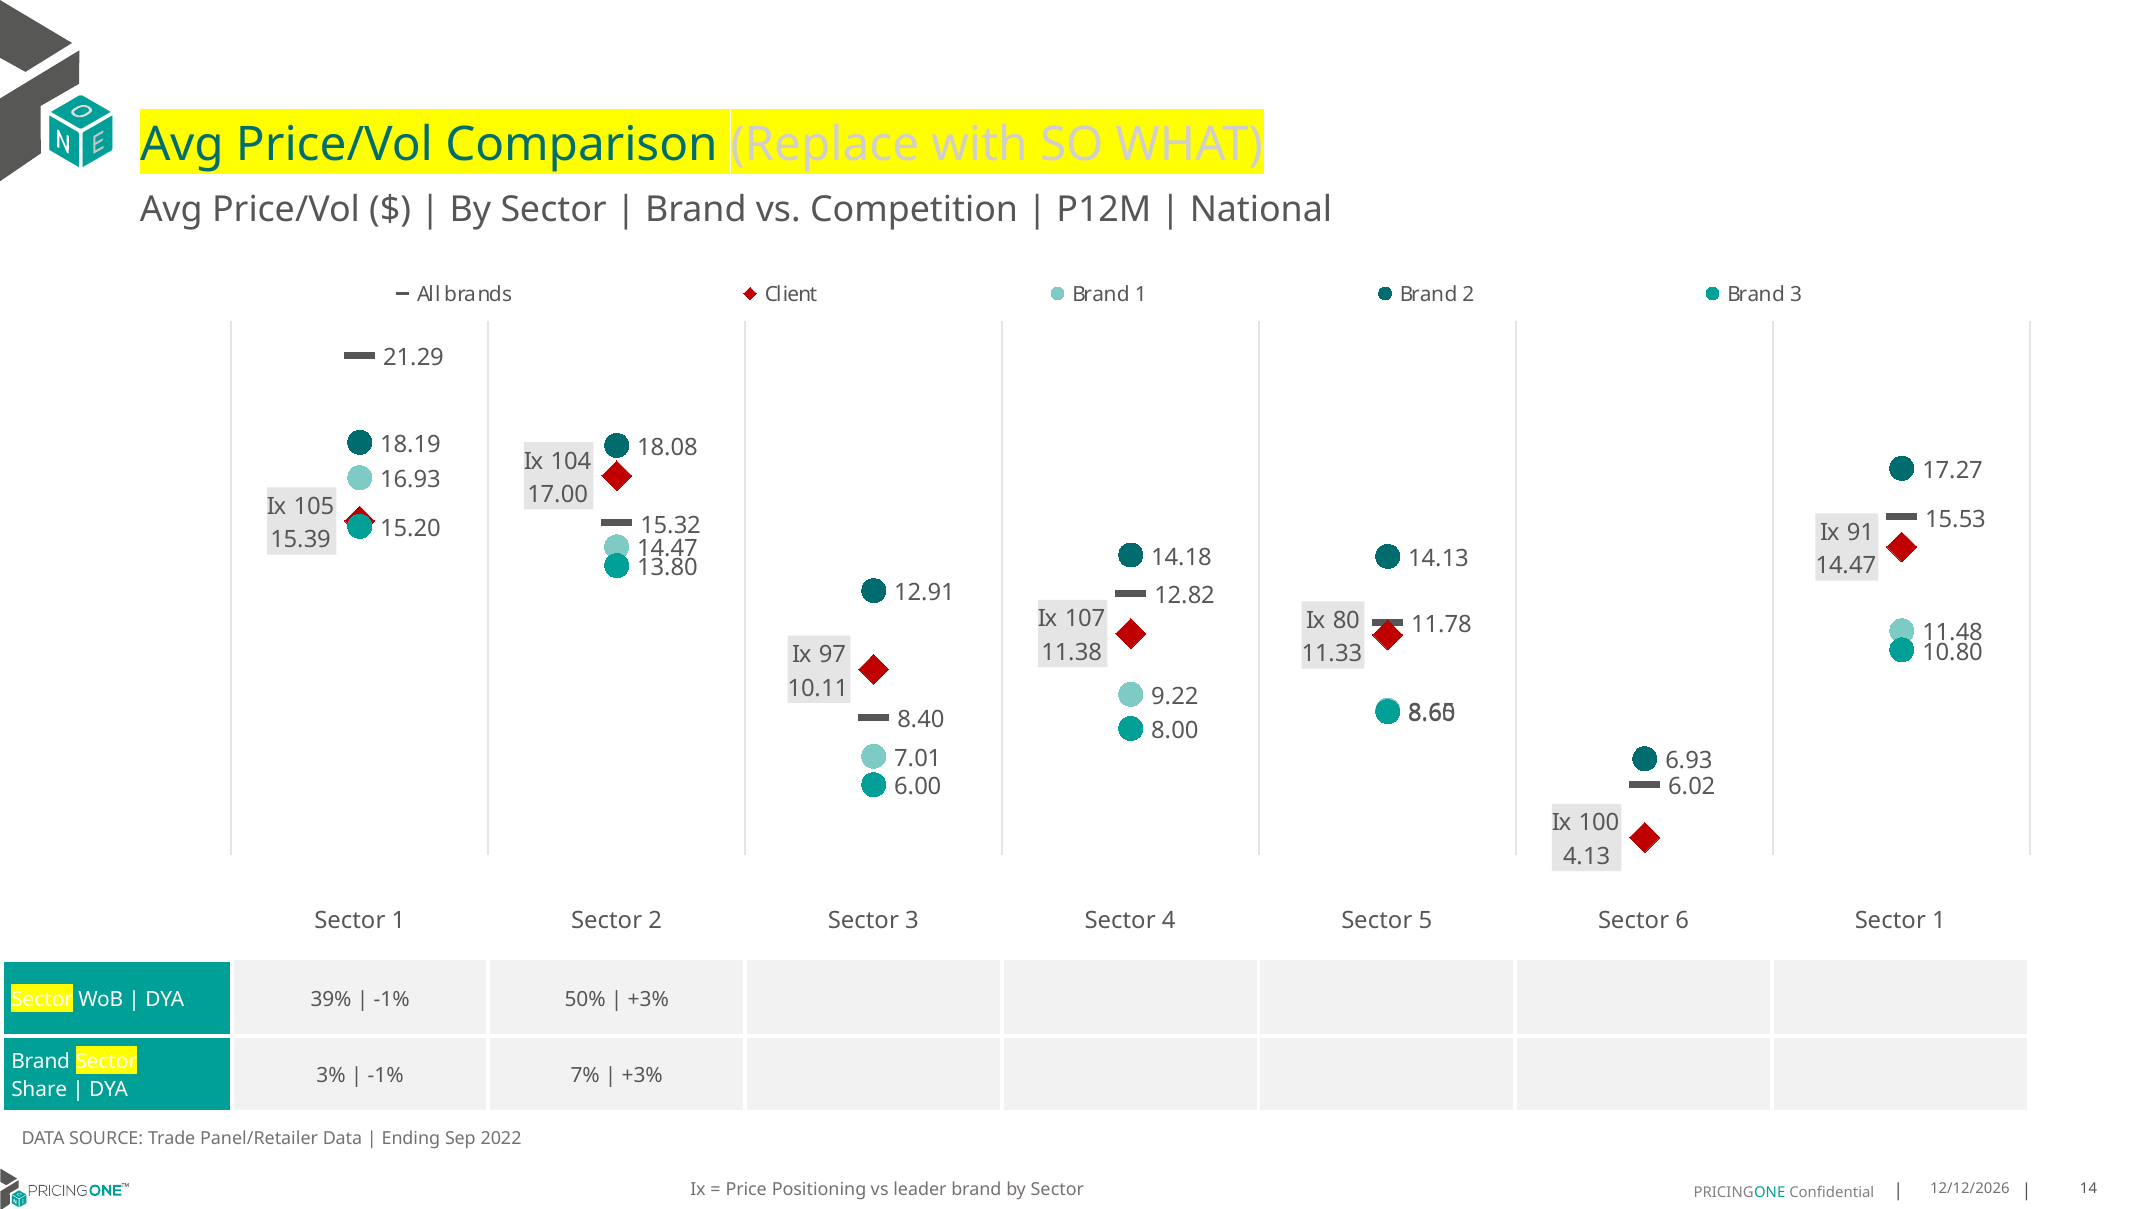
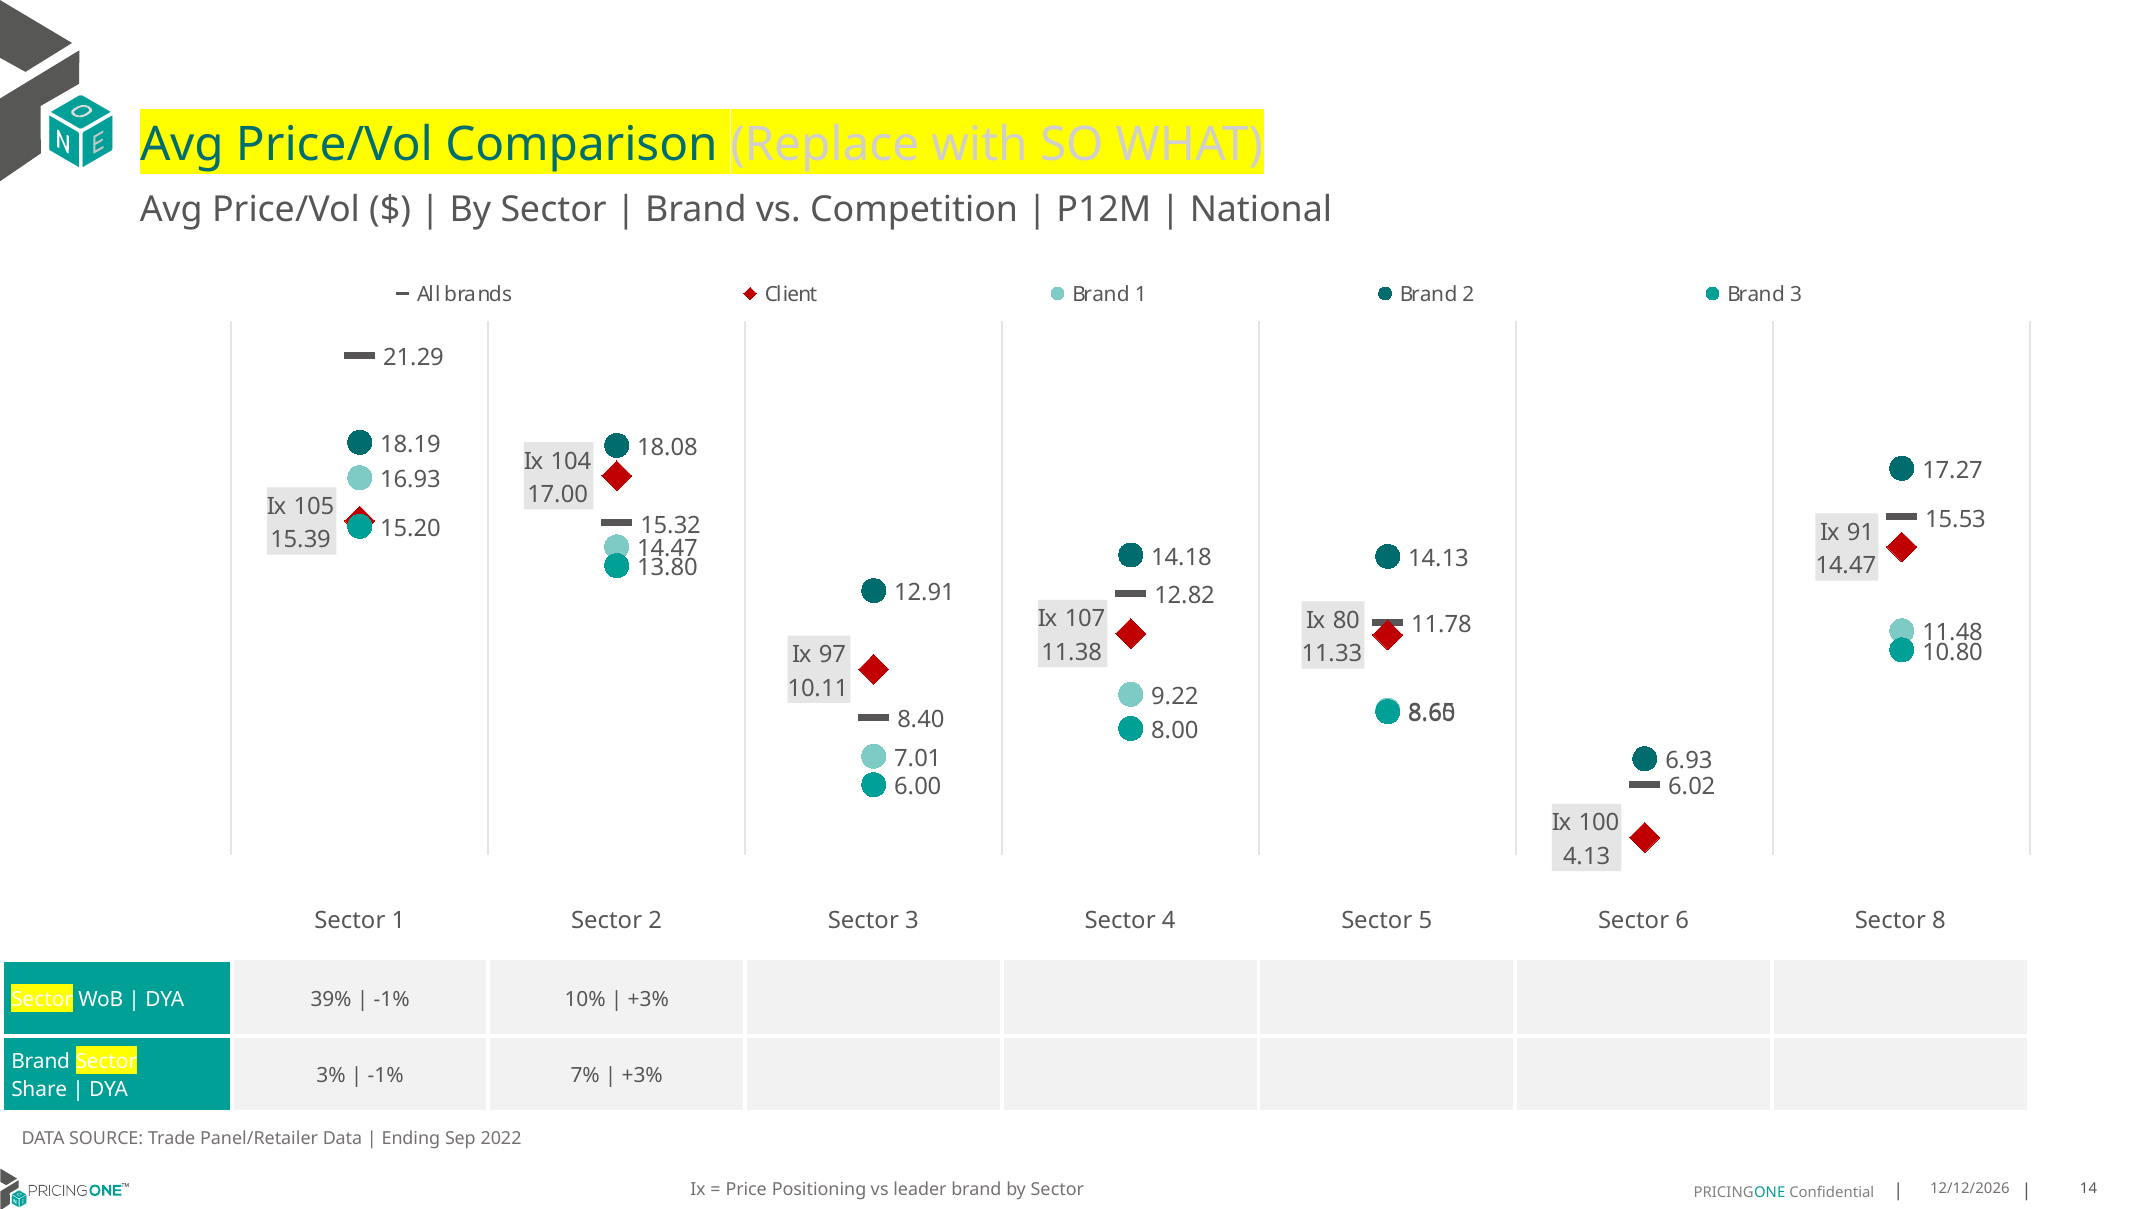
6 Sector 1: 1 -> 8 (1939, 921)
50%: 50% -> 10% (585, 1000)
